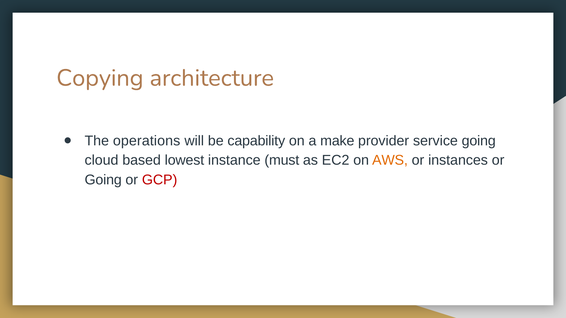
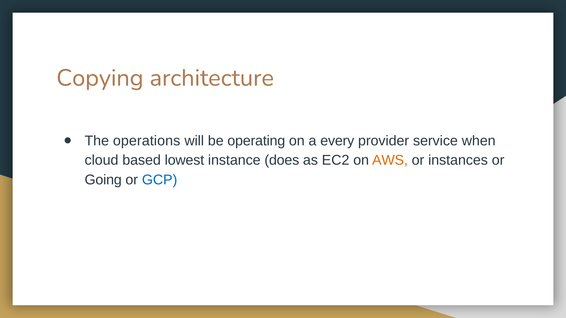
capability: capability -> operating (256, 141)
make: make -> every (337, 141)
service going: going -> when (479, 141)
must: must -> does (282, 160)
GCP colour: red -> blue (160, 180)
